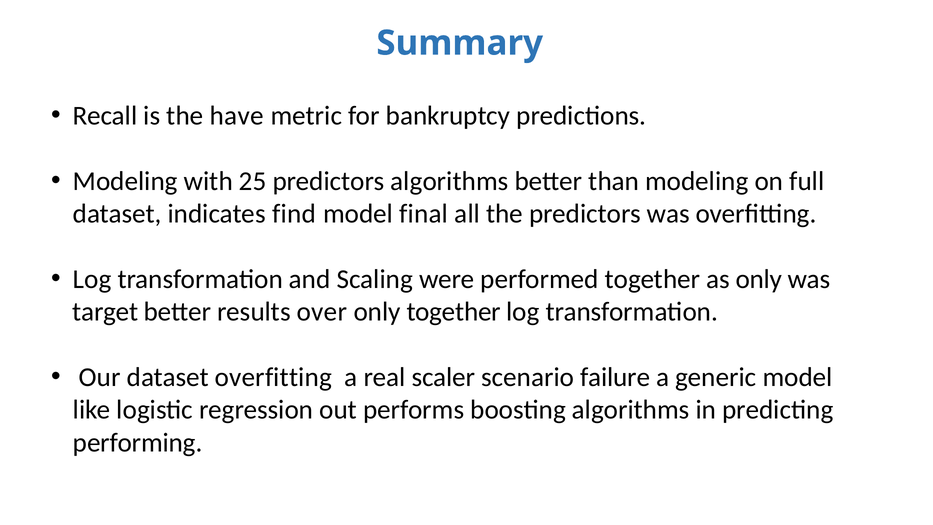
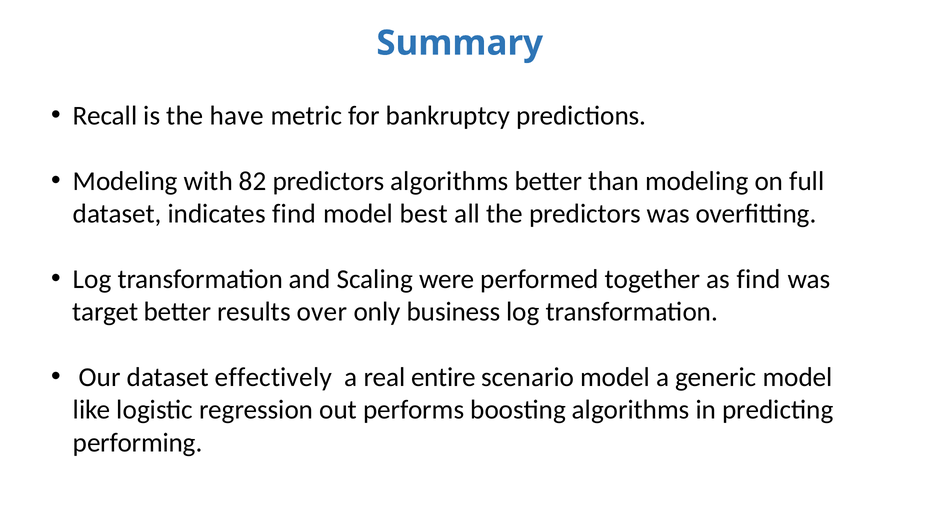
25: 25 -> 82 (253, 181)
final: final -> best (424, 214)
as only: only -> find (759, 279)
only together: together -> business (454, 312)
dataset overfitting: overfitting -> effectively (273, 377)
scaler: scaler -> entire (443, 377)
scenario failure: failure -> model (615, 377)
